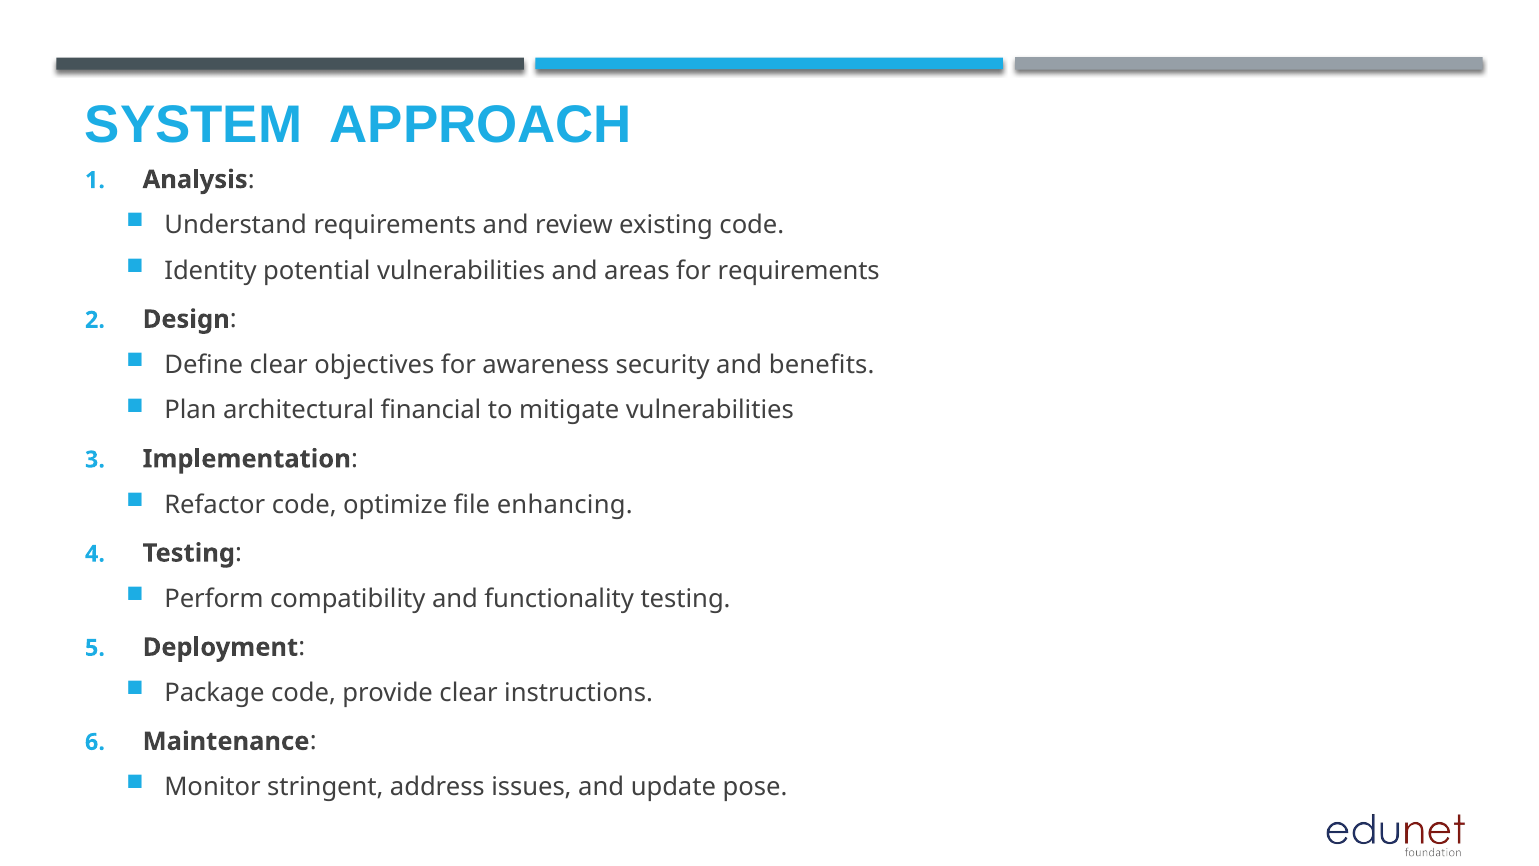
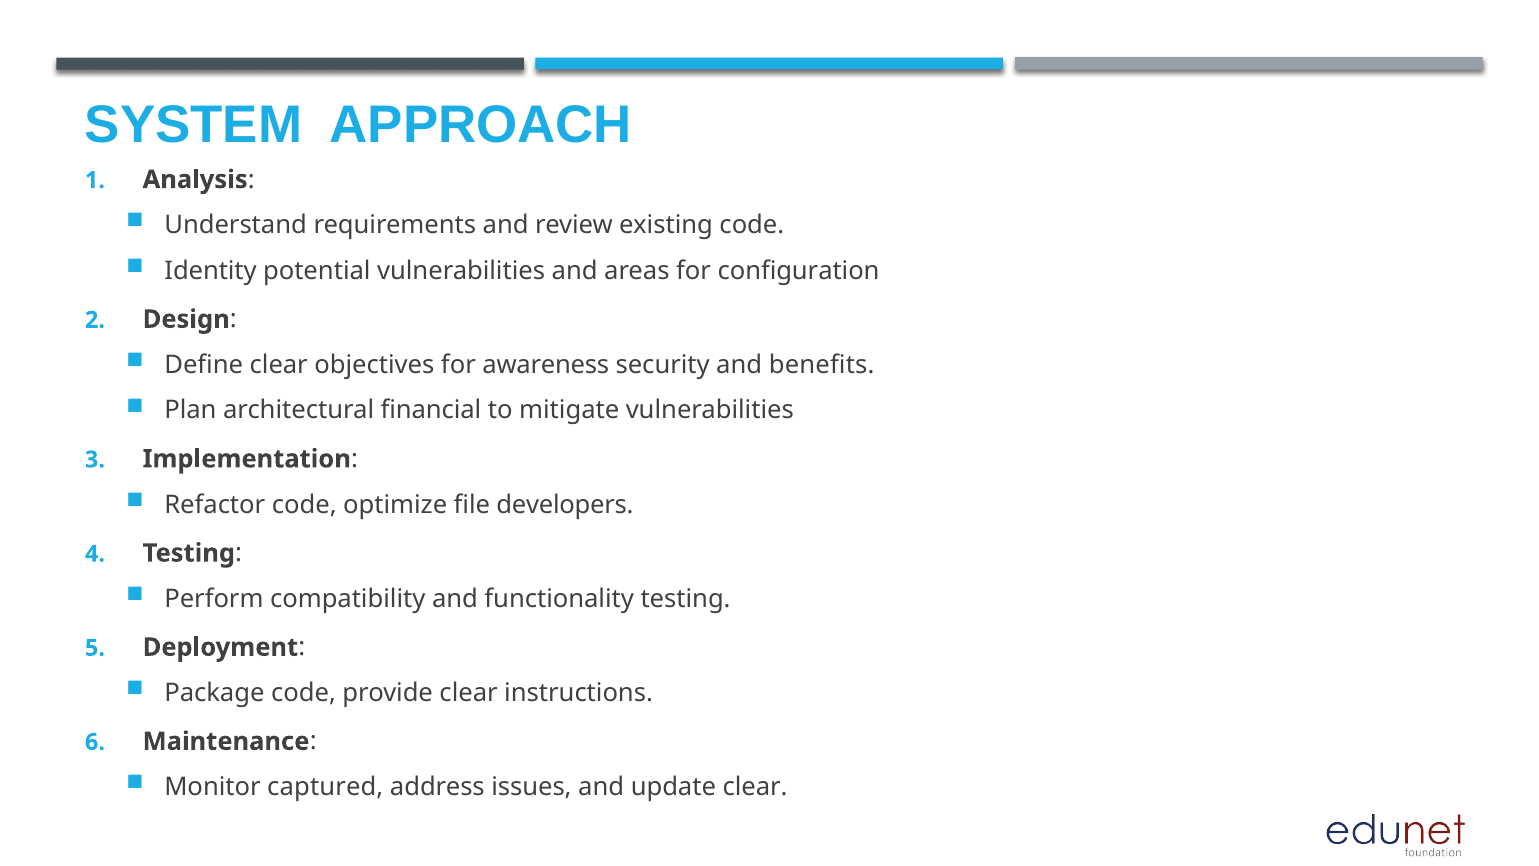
for requirements: requirements -> configuration (799, 271)
enhancing: enhancing -> developers (565, 504)
stringent: stringent -> captured (325, 787)
update pose: pose -> clear (755, 787)
